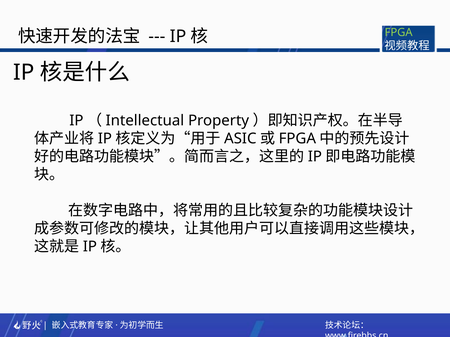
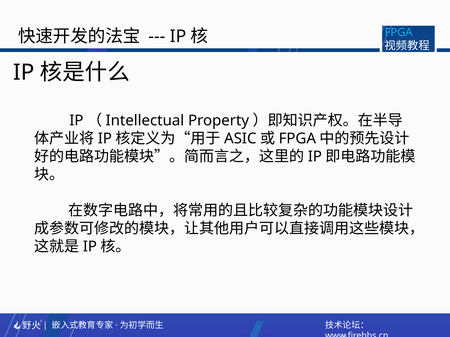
FPGA colour: light green -> light blue (399, 32)
